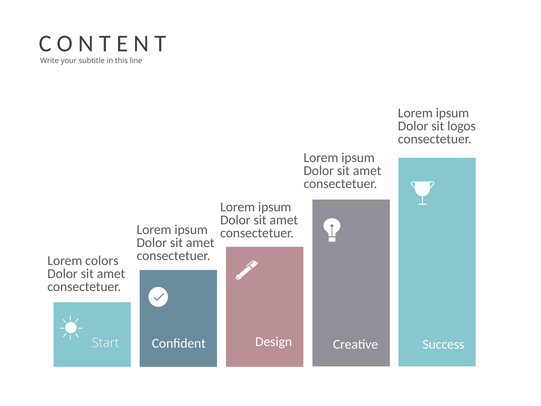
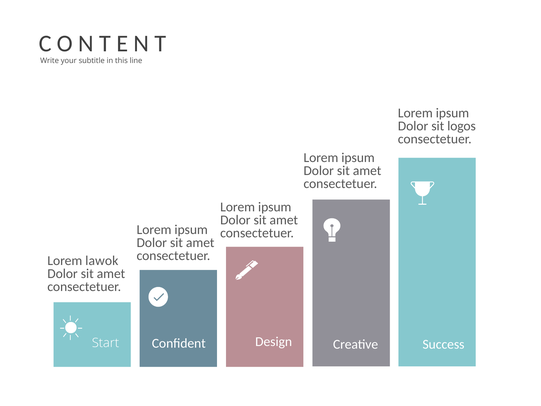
colors: colors -> lawok (102, 260)
